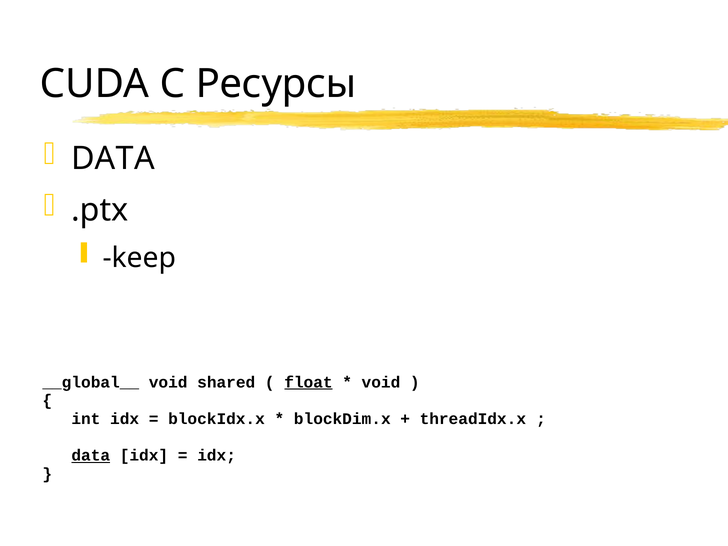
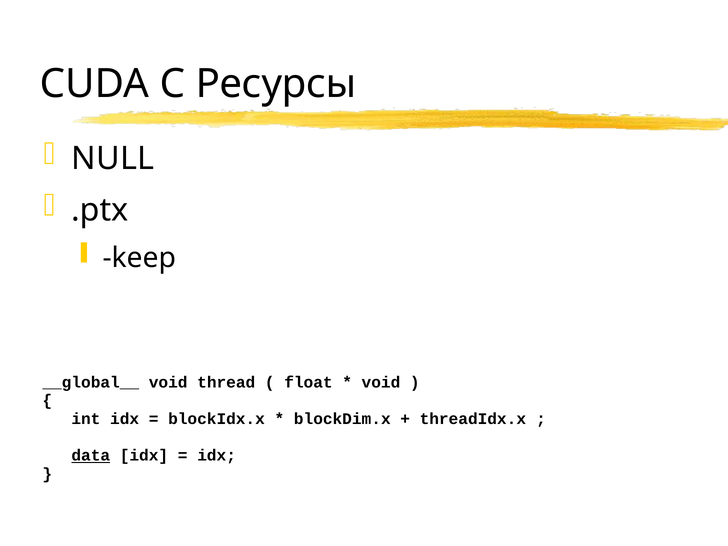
DATA: DATA -> NULL (113, 159)
shared: shared -> thread (226, 382)
float underline: present -> none (308, 382)
